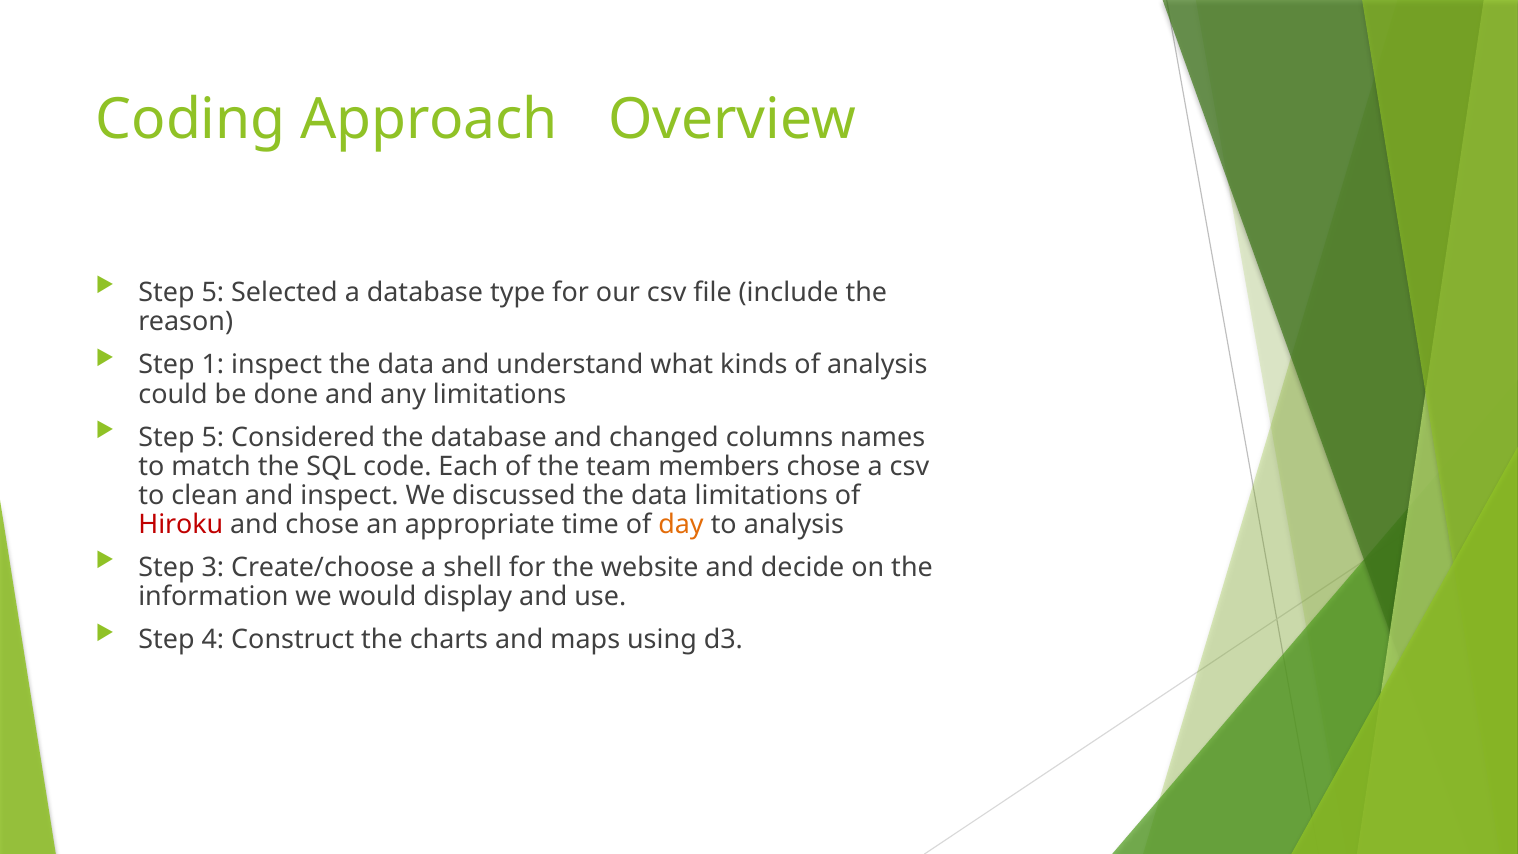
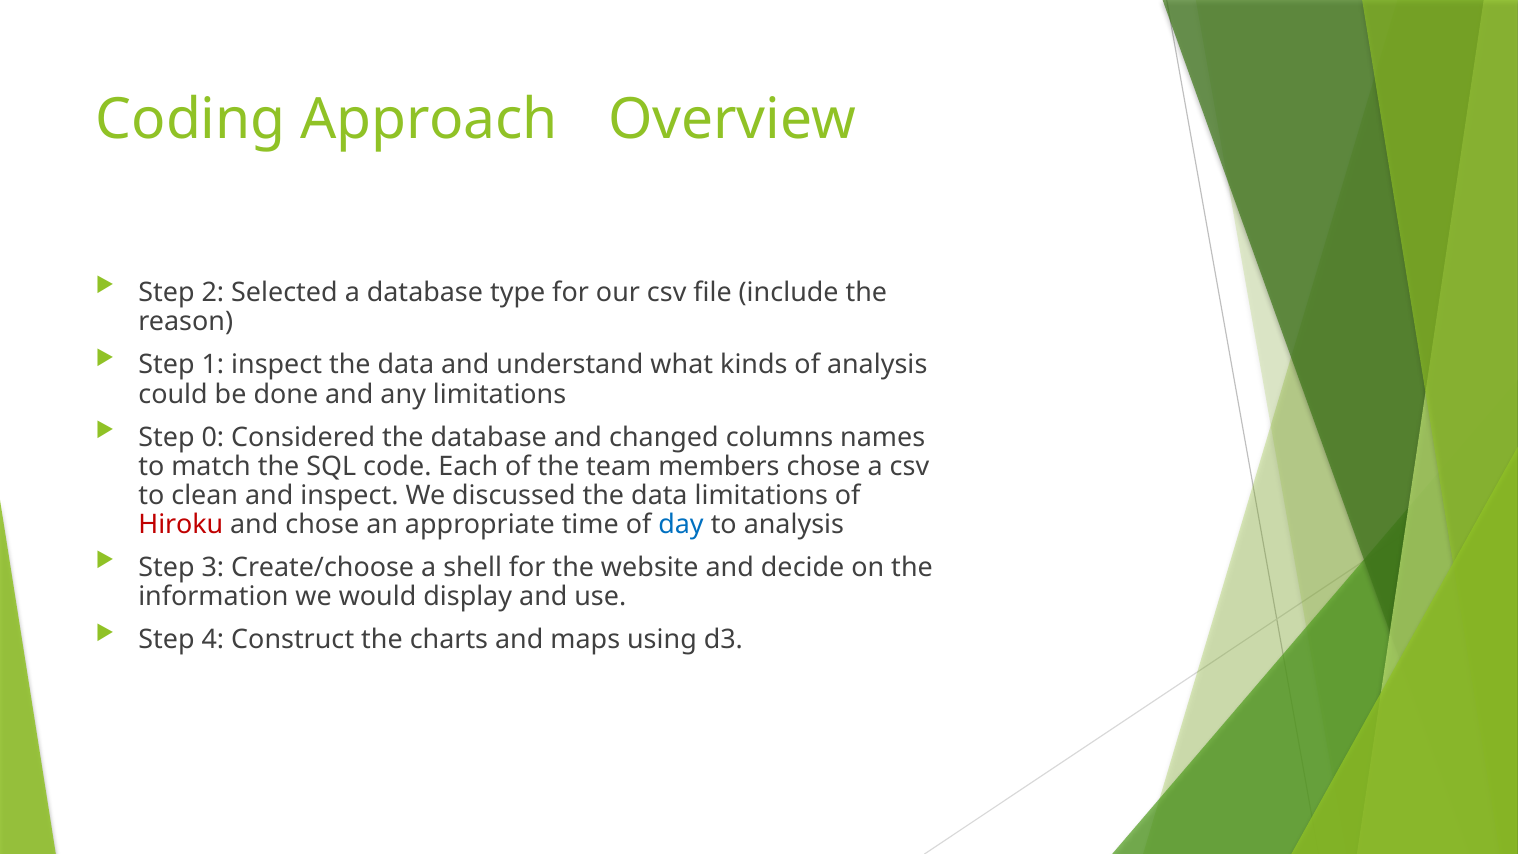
5: 5 -> 2 (213, 293)
5: 5 -> 0 (213, 437)
day colour: orange -> blue (681, 524)
